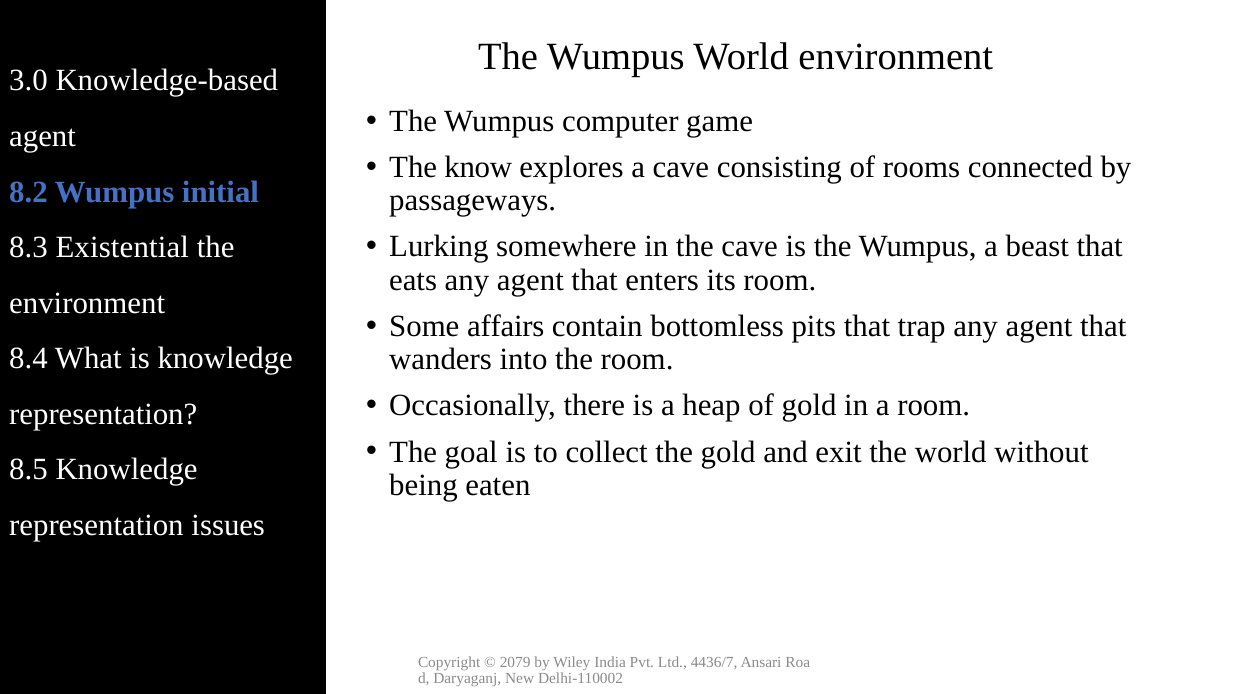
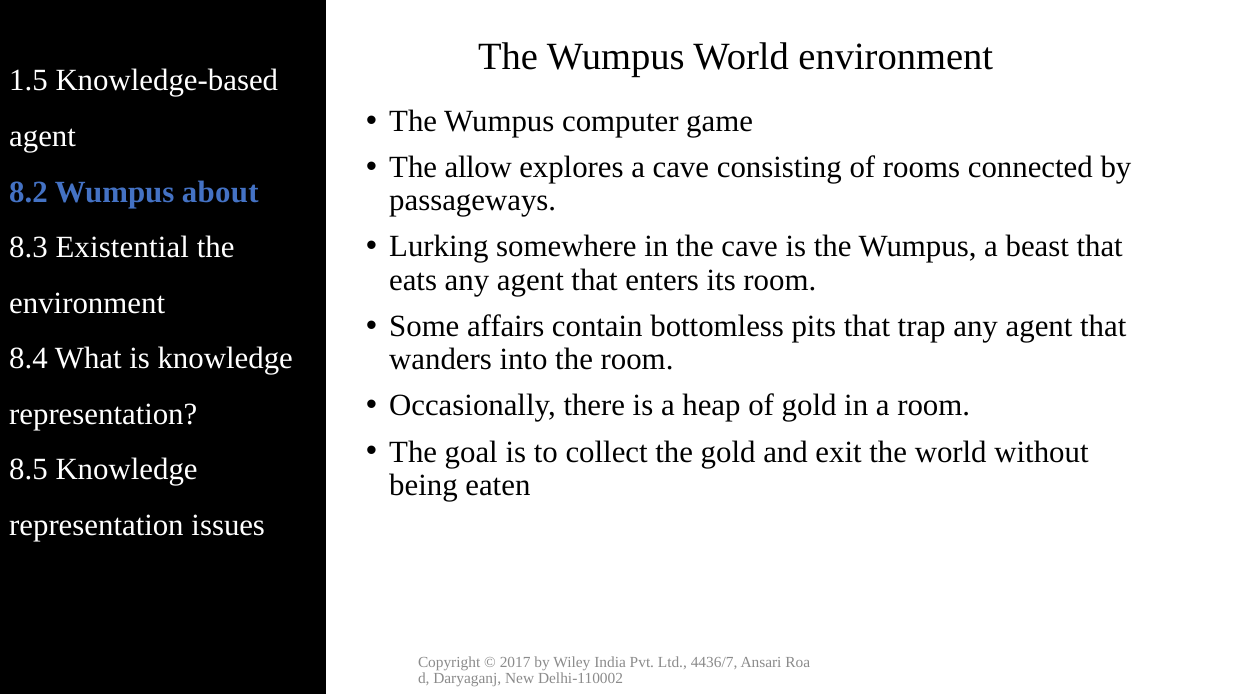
3.0: 3.0 -> 1.5 (29, 81)
know: know -> allow (478, 167)
initial: initial -> about (220, 192)
2079: 2079 -> 2017 (515, 663)
